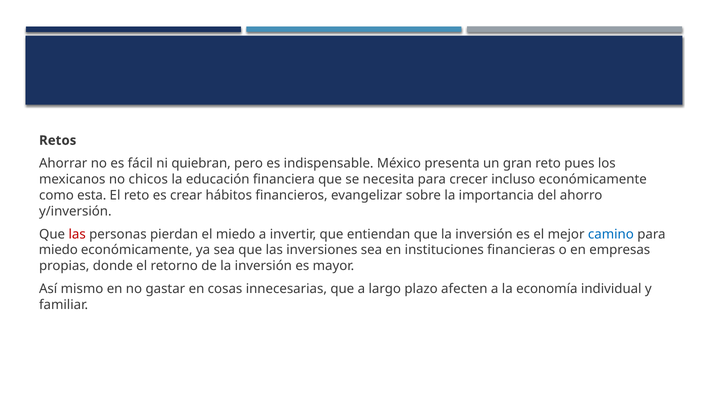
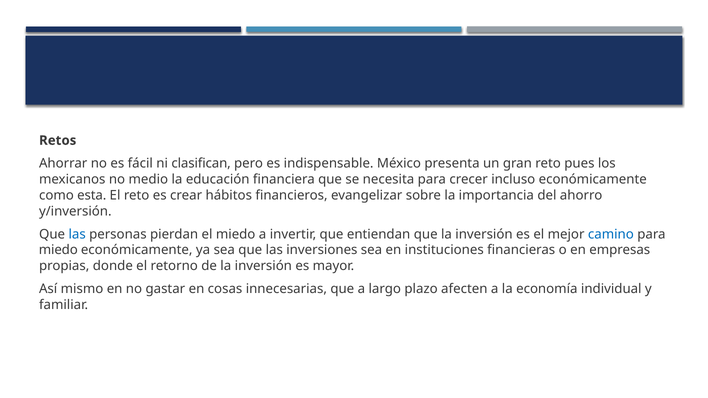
quiebran: quiebran -> clasifican (201, 164)
chicos: chicos -> medio (148, 179)
las colour: red -> blue (77, 234)
